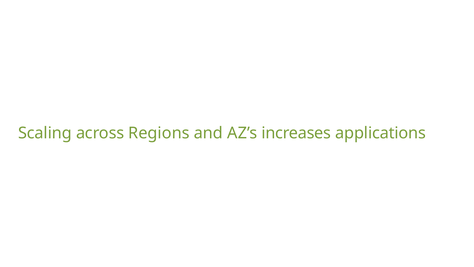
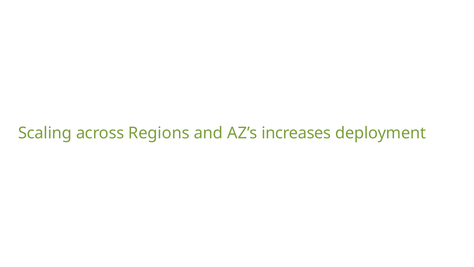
applications: applications -> deployment (381, 133)
